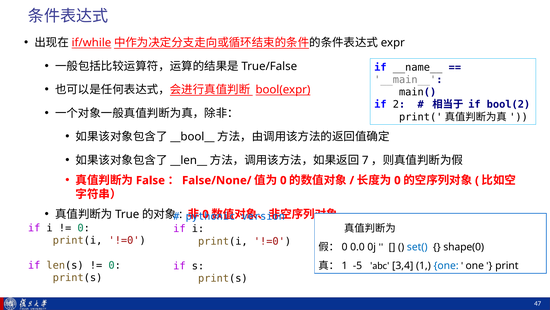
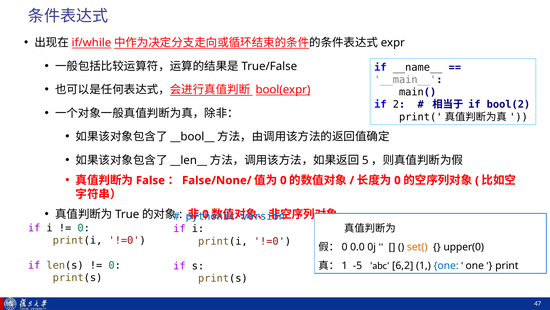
7: 7 -> 5 (365, 160)
set( colour: blue -> orange (417, 247)
shape(0: shape(0 -> upper(0 (464, 247)
3,4: 3,4 -> 6,2 (403, 265)
